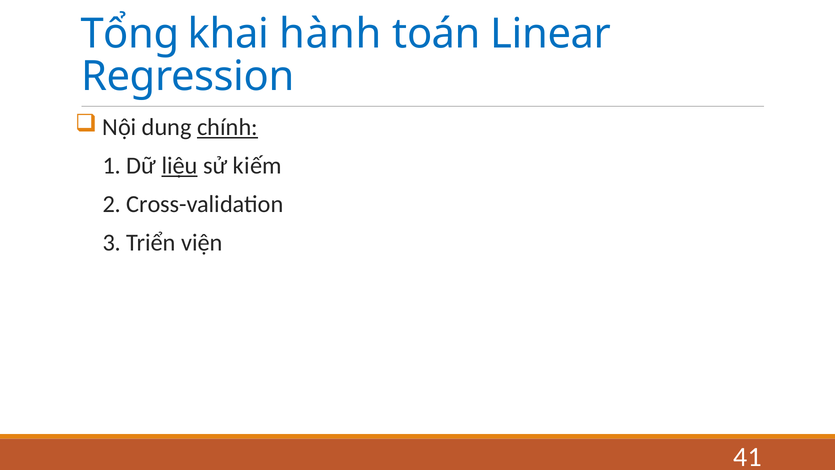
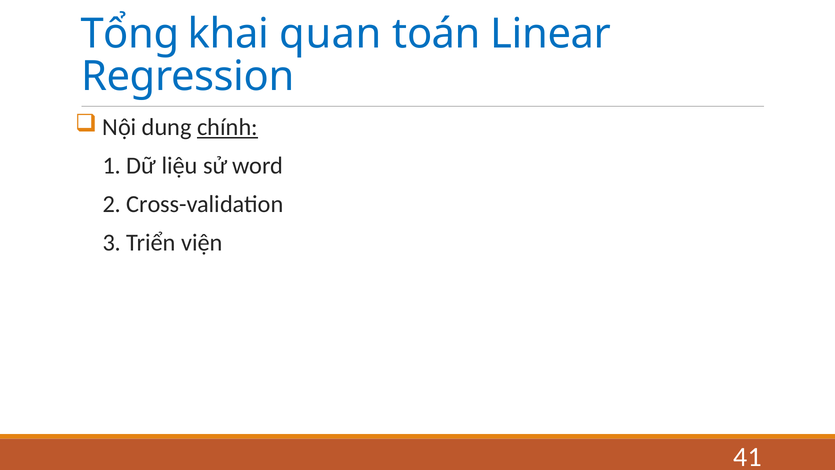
hành: hành -> quan (330, 34)
liệu underline: present -> none (180, 165)
kiếm: kiếm -> word (258, 165)
